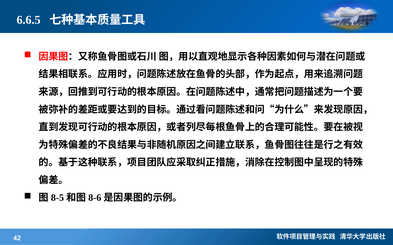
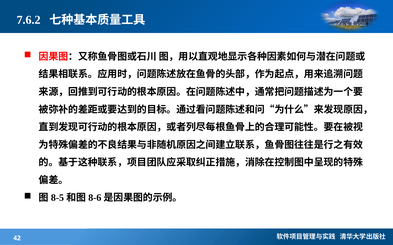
6.6.5: 6.6.5 -> 7.6.2 (29, 20)
